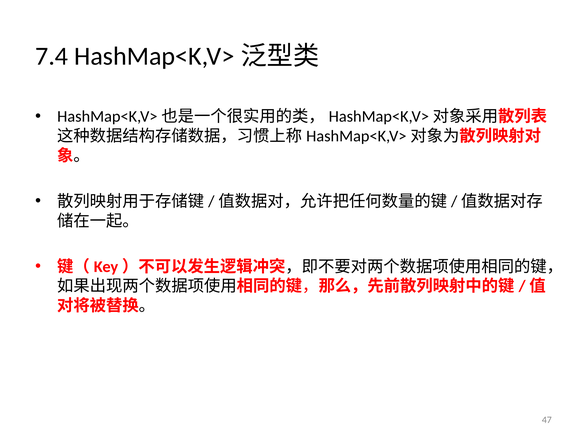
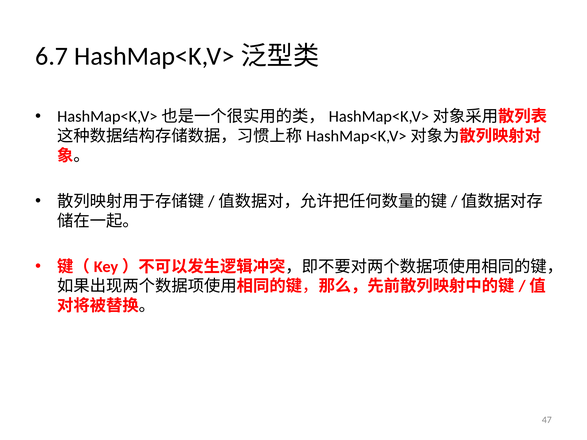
7.4: 7.4 -> 6.7 (52, 56)
